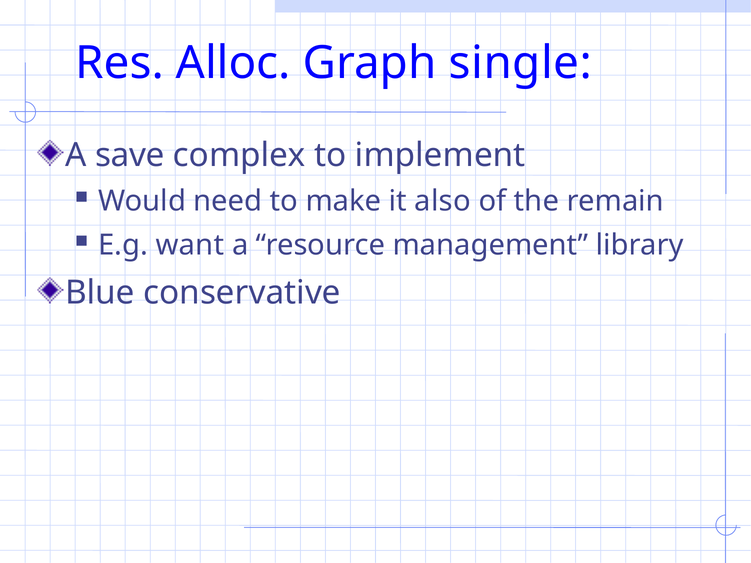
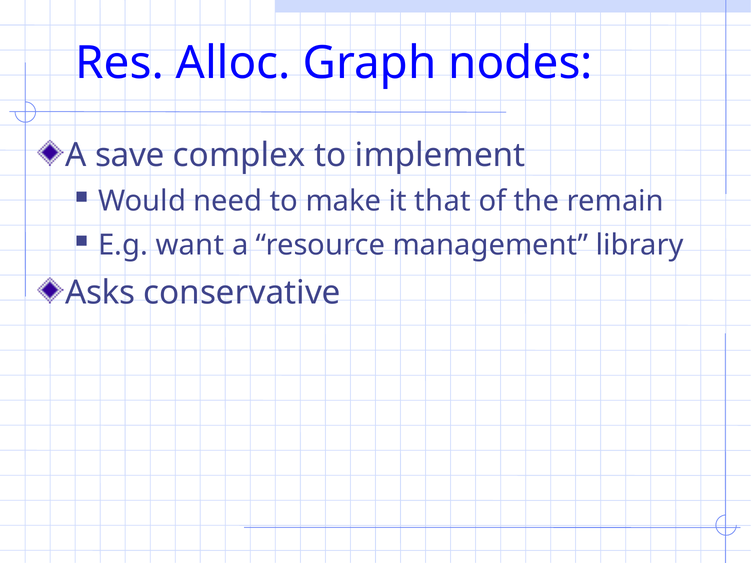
single: single -> nodes (521, 63)
also: also -> that (443, 201)
Blue: Blue -> Asks (100, 293)
